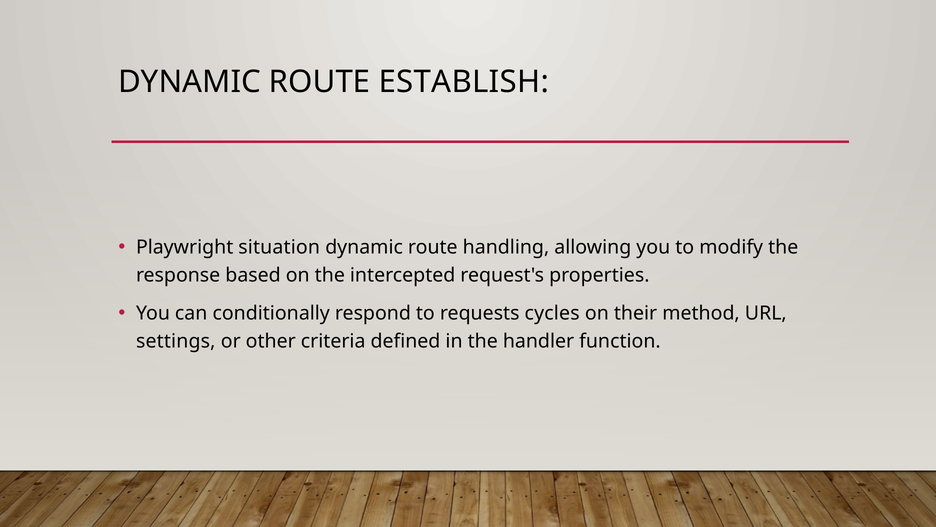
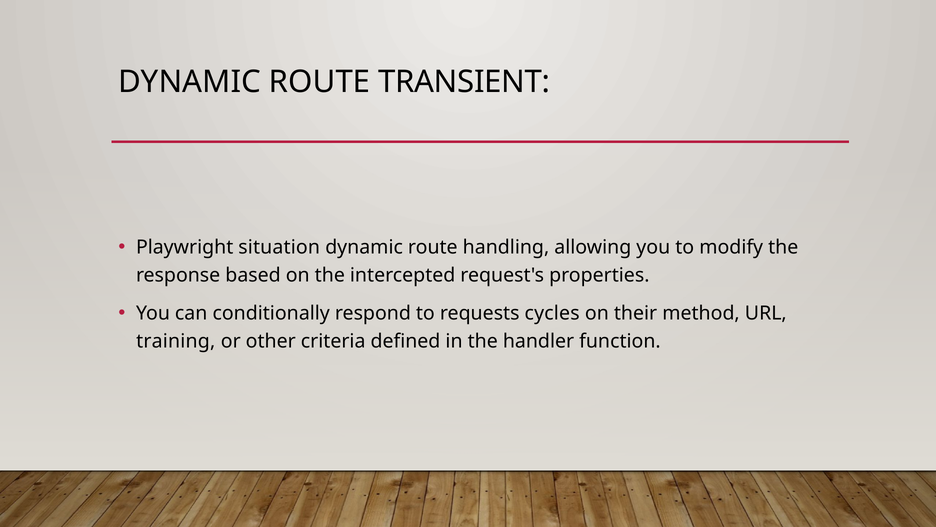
ESTABLISH: ESTABLISH -> TRANSIENT (464, 82)
settings: settings -> training (176, 341)
